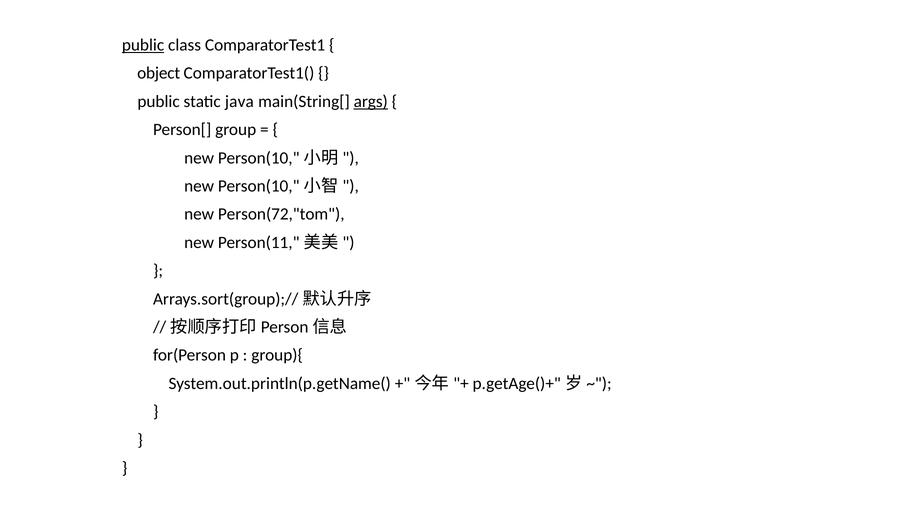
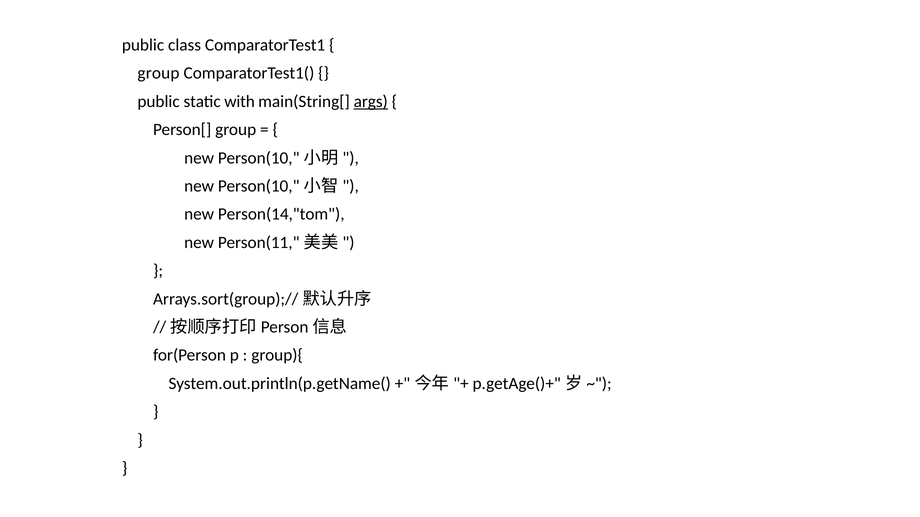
public underline: present -> none (143, 45)
object: object -> group (158, 73)
java: java -> with (240, 102)
Person(72,"tom: Person(72,"tom -> Person(14,"tom (281, 214)
